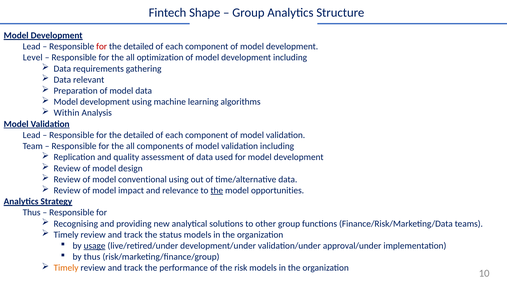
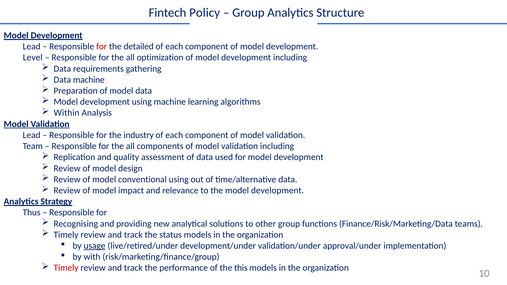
Shape: Shape -> Policy (205, 13)
Data relevant: relevant -> machine (89, 80)
detailed: detailed -> industry (139, 135)
the underline: present -> none (217, 191)
opportunities: opportunities -> development (278, 191)
by thus: thus -> with (92, 257)
Timely colour: orange -> red (66, 268)
risk: risk -> this (241, 268)
